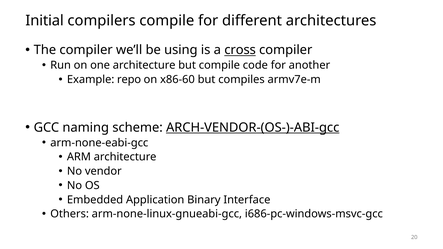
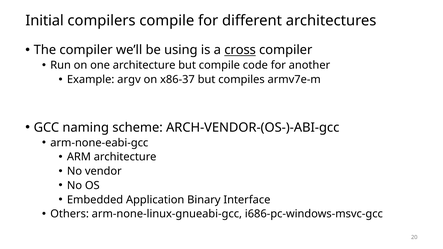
repo: repo -> argv (129, 80)
x86-60: x86-60 -> x86-37 (177, 80)
ARCH-VENDOR-(OS-)-ABI-gcc underline: present -> none (253, 128)
